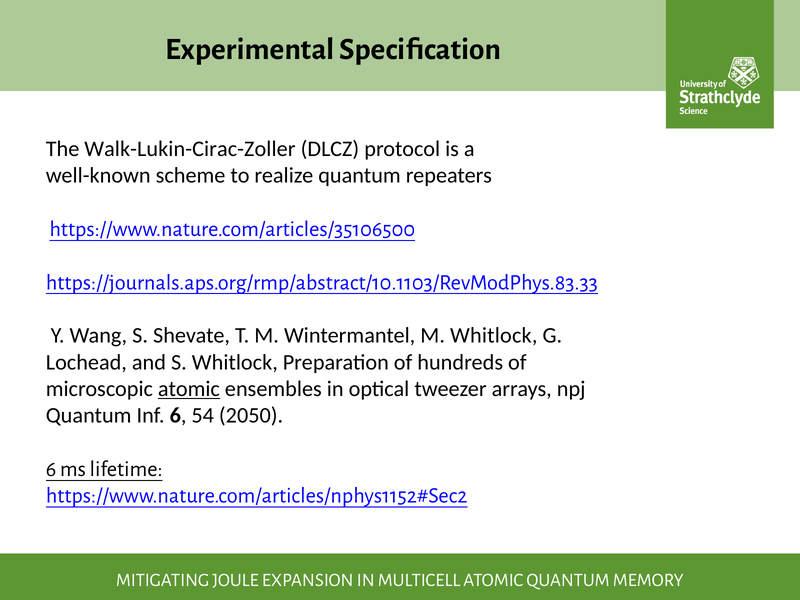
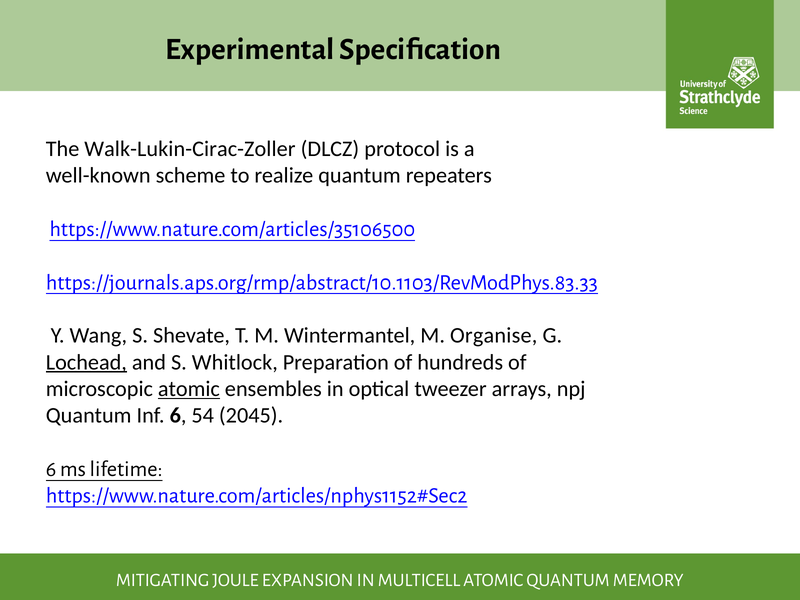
M Whitlock: Whitlock -> Organise (494, 336)
Lochead underline: none -> present (86, 362)
2050: 2050 -> 2045 (251, 416)
